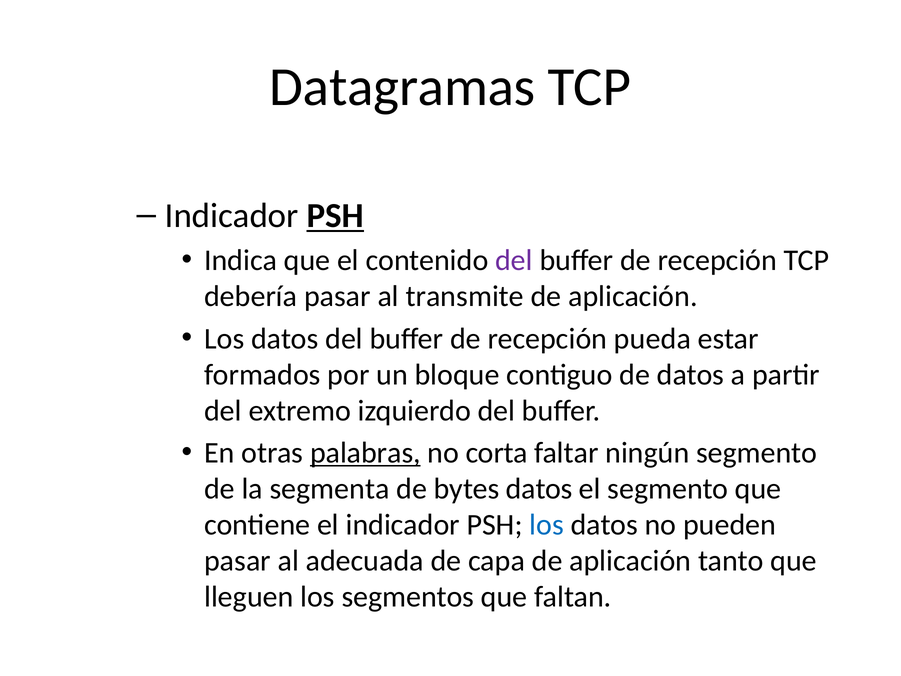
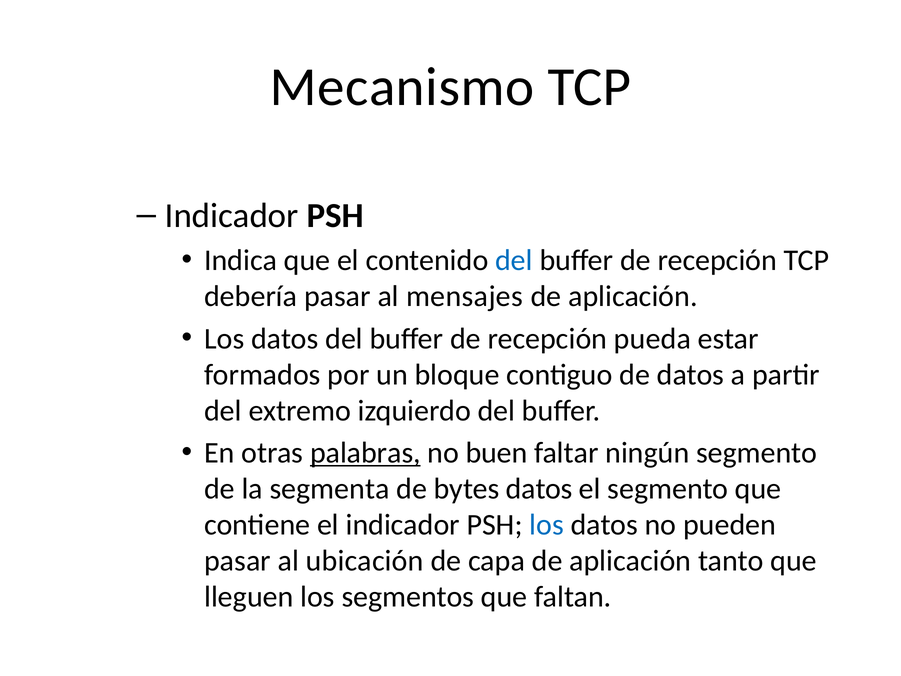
Datagramas: Datagramas -> Mecanismo (402, 87)
PSH underline: present -> none (335, 216)
del colour: purple -> blue (514, 260)
transmite: transmite -> mensajes (465, 296)
corta: corta -> buen (497, 453)
adecuada: adecuada -> ubicación (365, 561)
